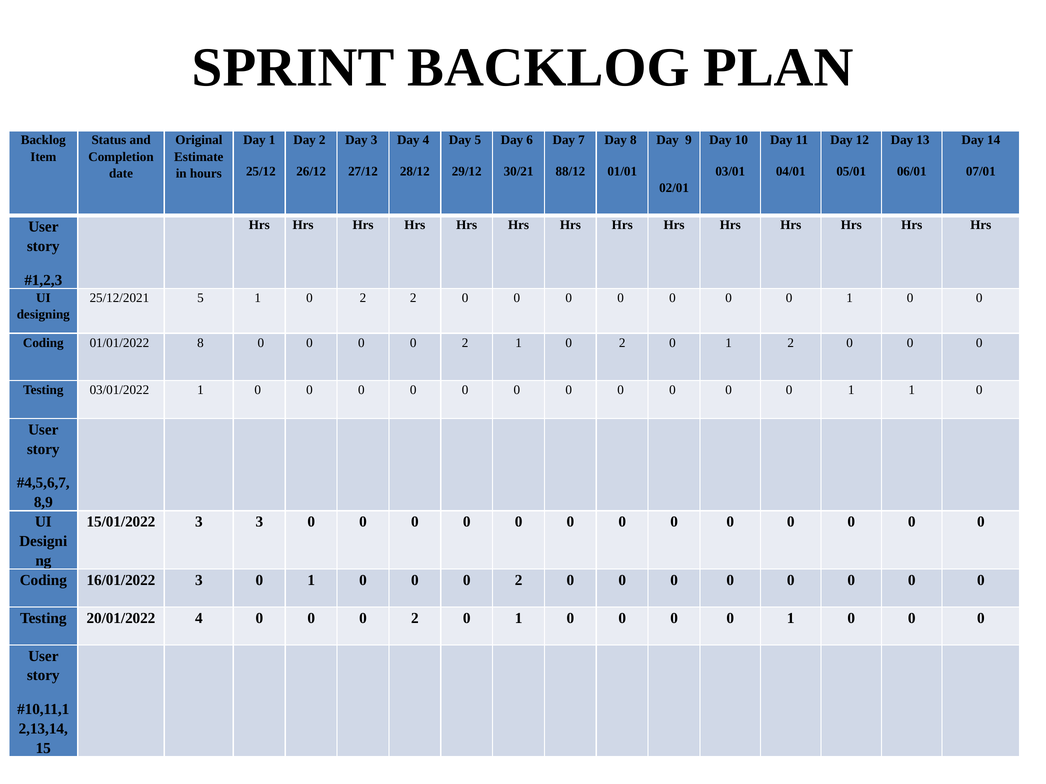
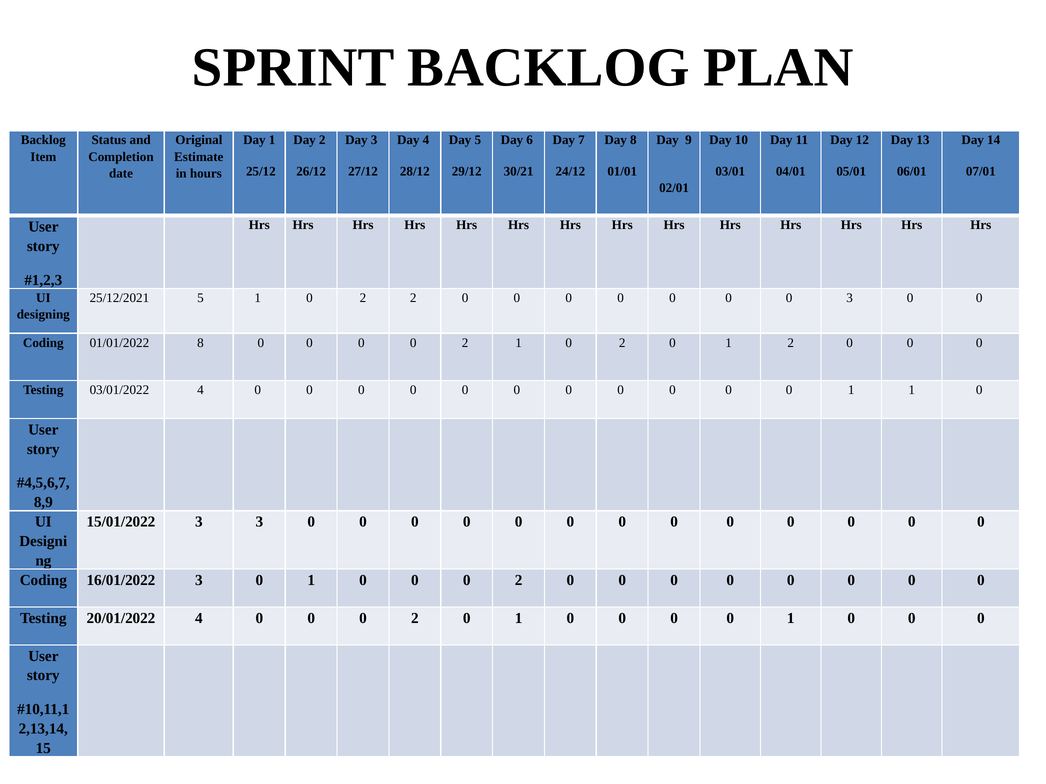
88/12: 88/12 -> 24/12 (570, 171)
1: 1 -> 3 (850, 298)
03/01/2022 1: 1 -> 4 (200, 390)
